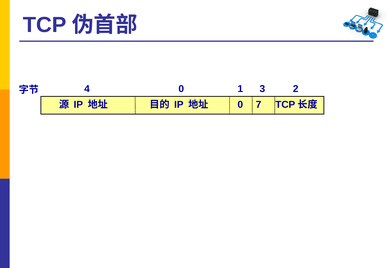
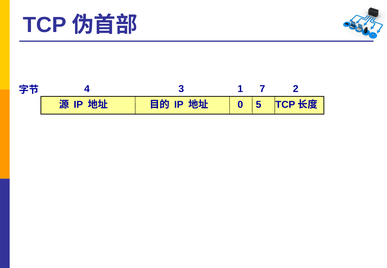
4 0: 0 -> 3 (181, 89)
3: 3 -> 7 (262, 89)
7: 7 -> 5 (259, 105)
